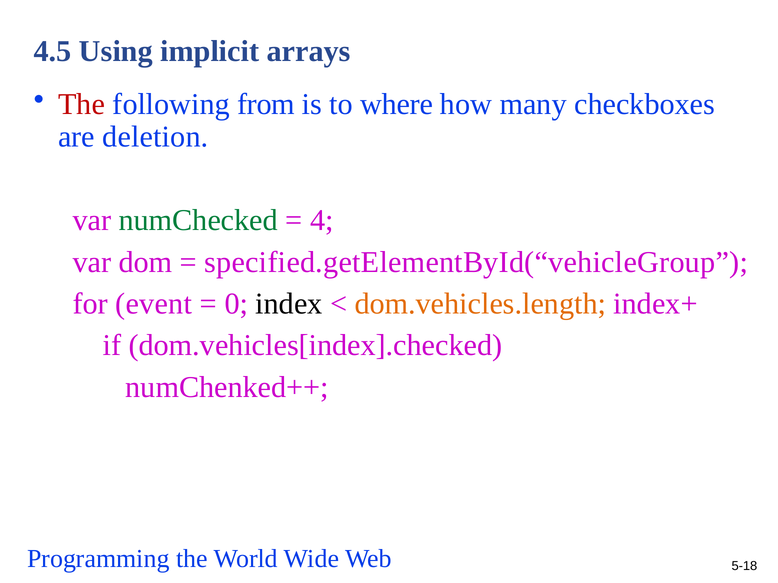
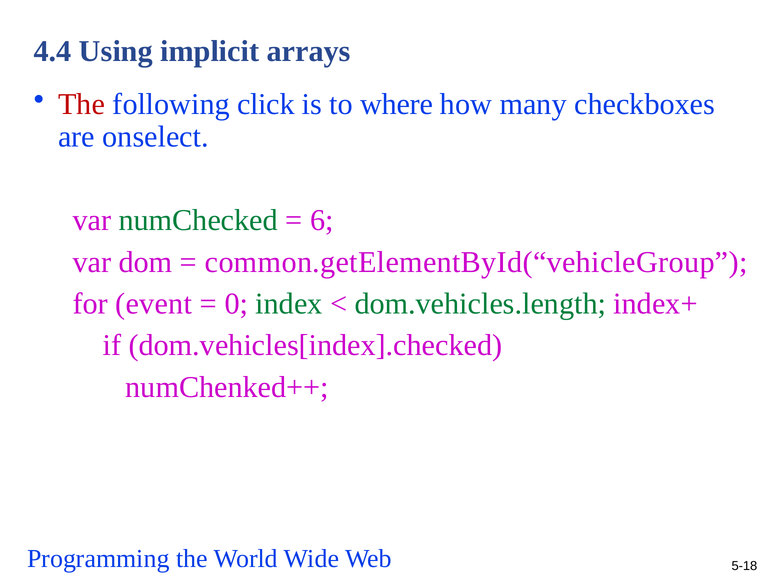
4.5: 4.5 -> 4.4 (53, 51)
from: from -> click (266, 104)
deletion: deletion -> onselect (156, 137)
4: 4 -> 6 (322, 221)
specified.getElementById(“vehicleGroup: specified.getElementById(“vehicleGroup -> common.getElementById(“vehicleGroup (476, 262)
index colour: black -> green (289, 304)
dom.vehicles.length colour: orange -> green (480, 304)
